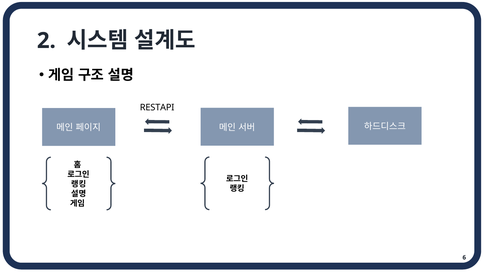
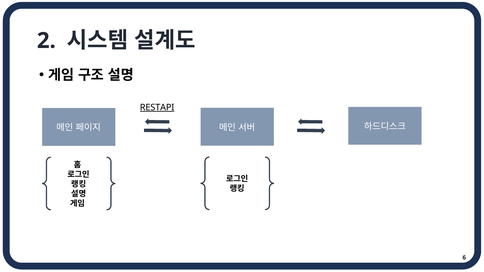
RESTAPI underline: none -> present (157, 108)
